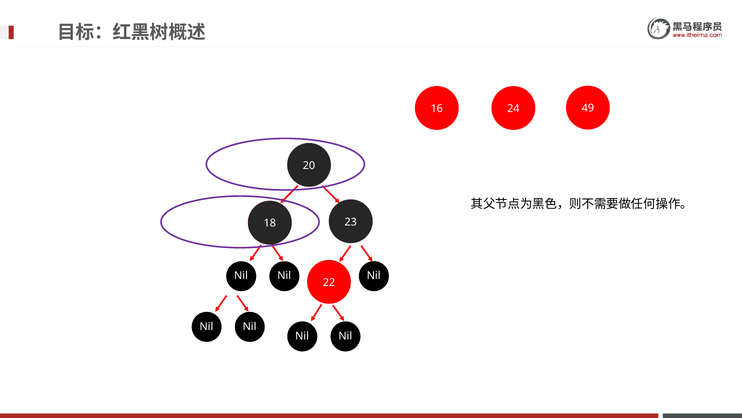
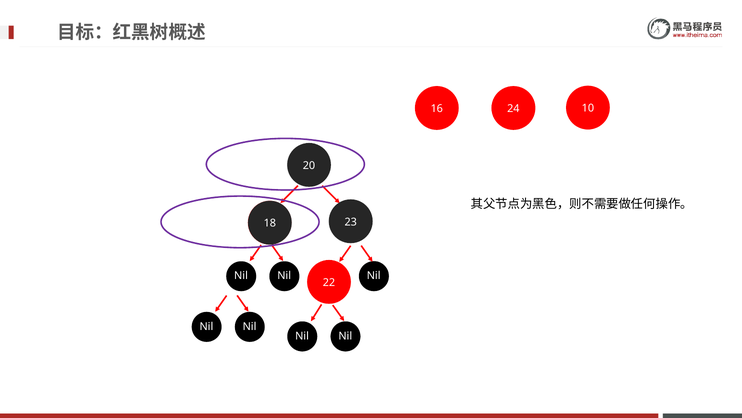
49: 49 -> 10 (588, 108)
